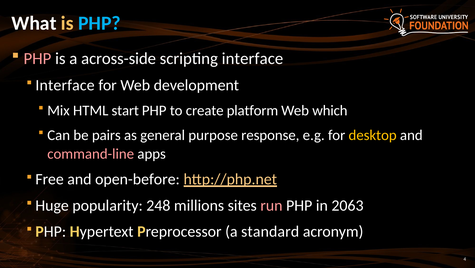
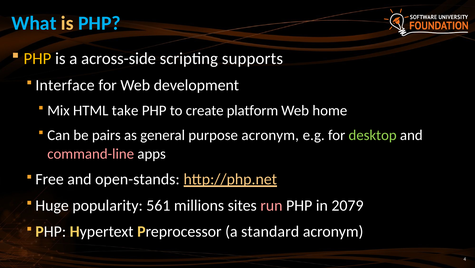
What colour: white -> light blue (34, 23)
PHP colour: pink -> yellow (37, 59)
scripting interface: interface -> supports (252, 59)
start: start -> take (125, 110)
which: which -> home (330, 110)
purpose response: response -> acronym (270, 135)
desktop colour: yellow -> light green (373, 135)
open-before: open-before -> open-stands (137, 179)
248: 248 -> 561 (158, 205)
2063: 2063 -> 2079 (347, 205)
